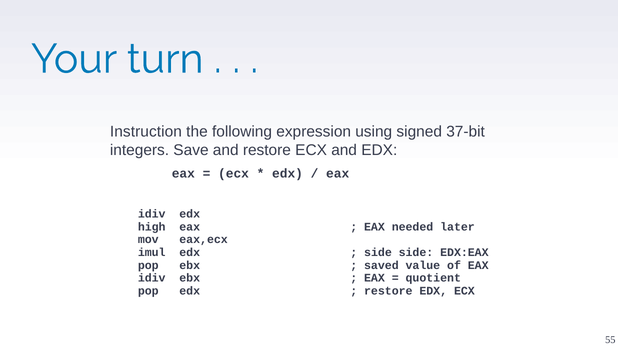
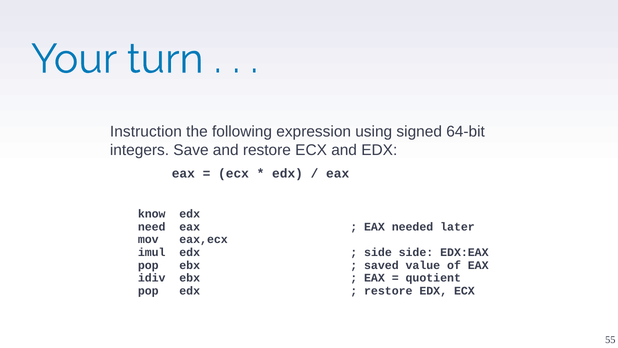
37-bit: 37-bit -> 64-bit (466, 131)
idiv: idiv -> know (152, 214)
high: high -> need (152, 227)
